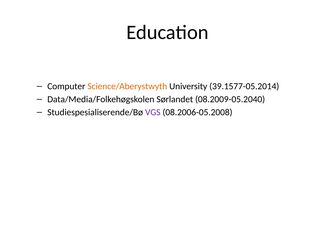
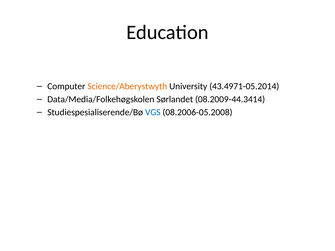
39.1577-05.2014: 39.1577-05.2014 -> 43.4971-05.2014 (244, 86)
08.2009-05.2040: 08.2009-05.2040 -> 08.2009-44.3414 (230, 99)
VGS colour: purple -> blue (153, 112)
